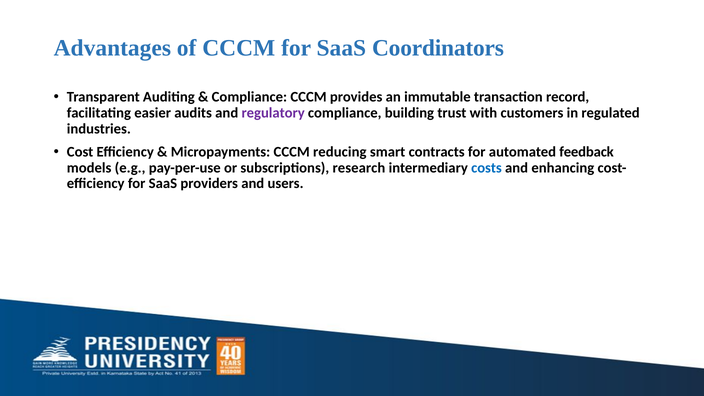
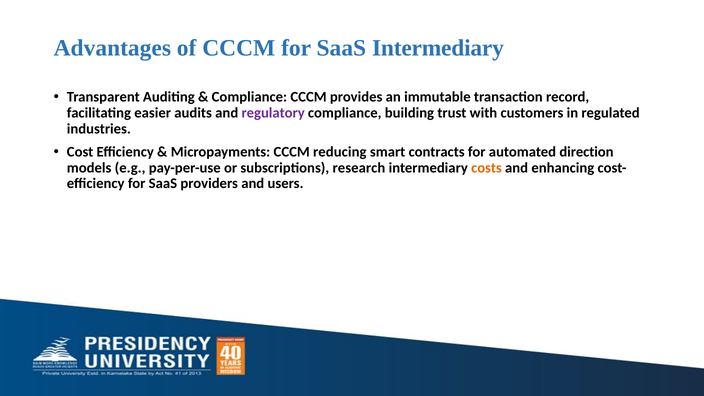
SaaS Coordinators: Coordinators -> Intermediary (438, 48)
feedback: feedback -> direction (586, 152)
costs colour: blue -> orange (486, 168)
